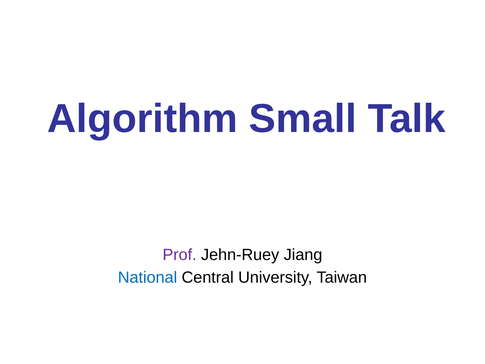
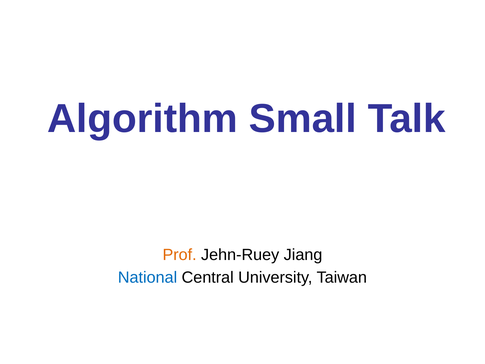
Prof colour: purple -> orange (180, 255)
